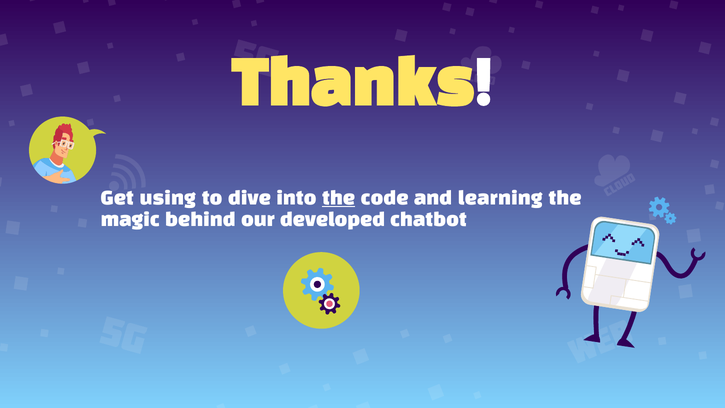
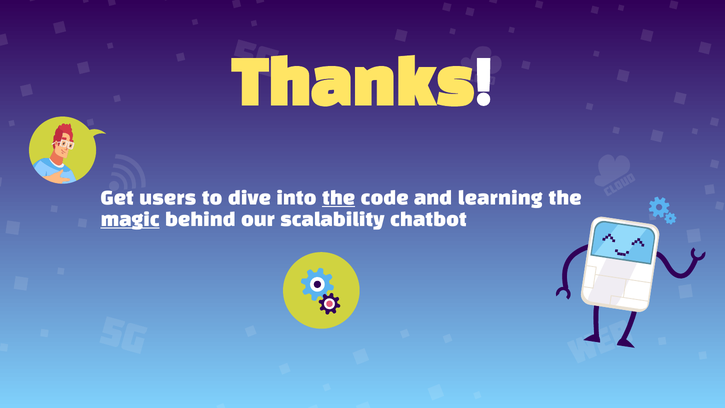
using: using -> users (168, 198)
magic underline: none -> present (130, 220)
developed: developed -> scalability (332, 220)
